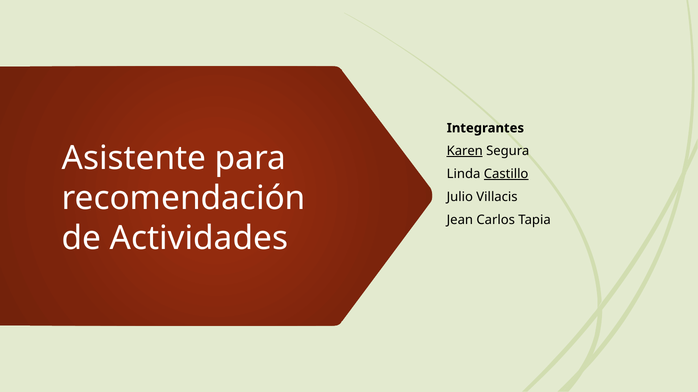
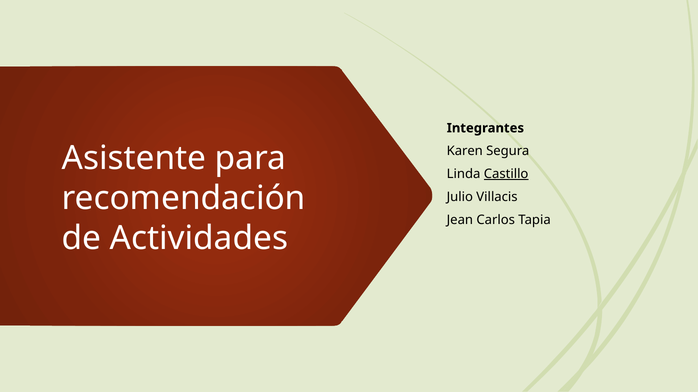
Karen underline: present -> none (465, 151)
